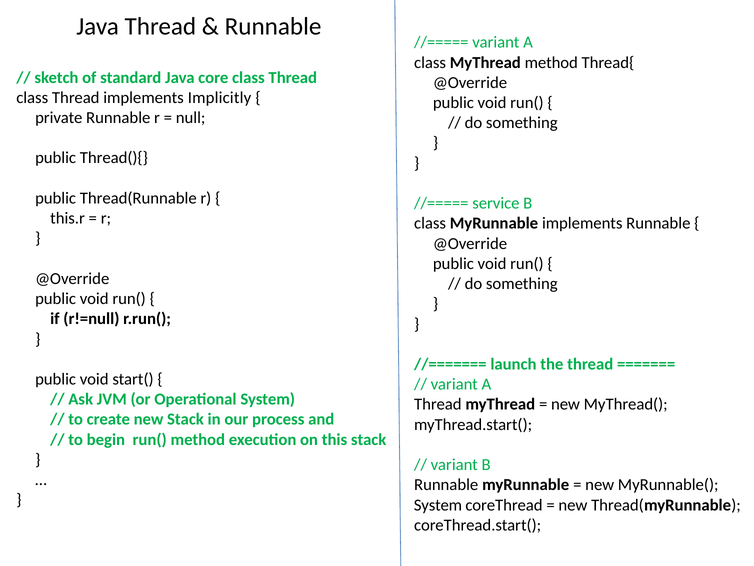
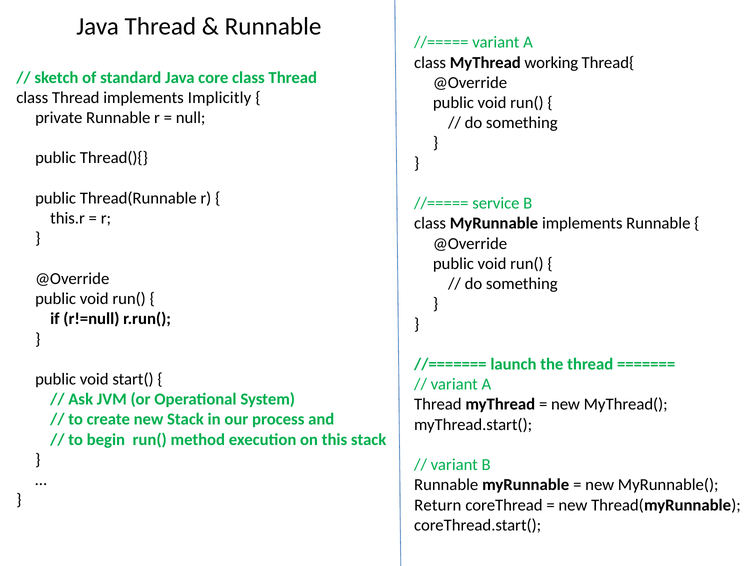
MyThread method: method -> working (551, 62)
System: System -> Return (438, 505)
